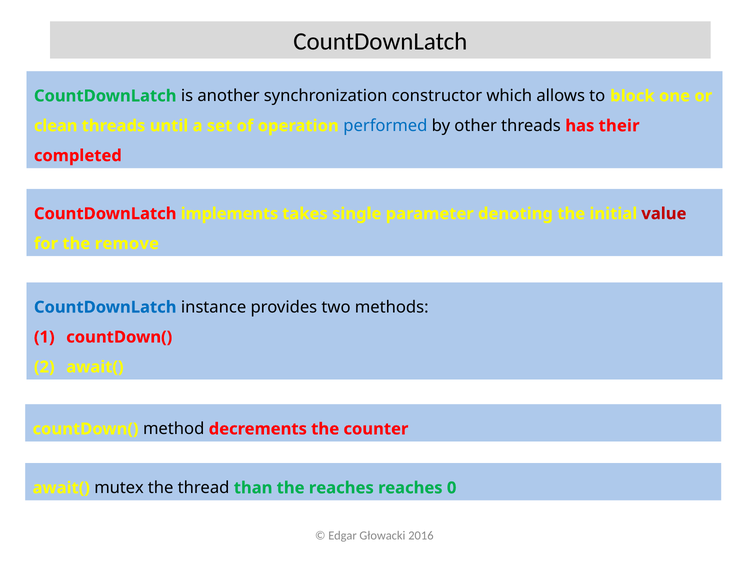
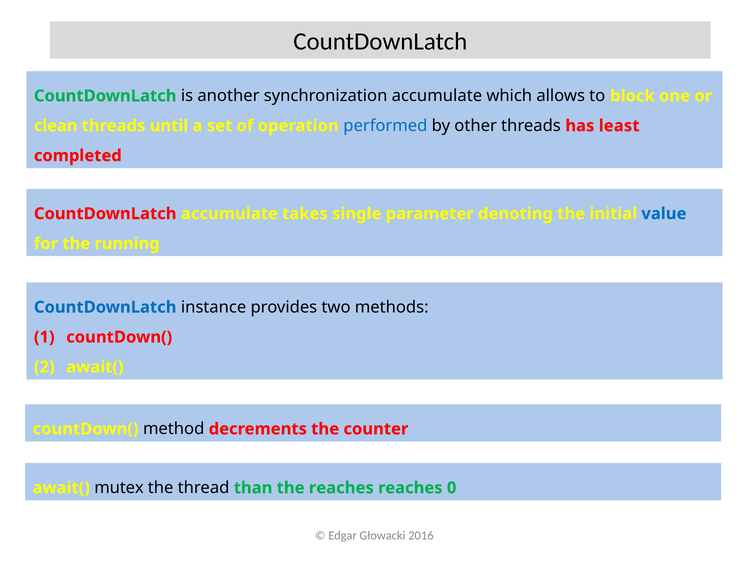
synchronization constructor: constructor -> accumulate (437, 96)
their: their -> least (619, 126)
CountDownLatch implements: implements -> accumulate (229, 214)
value colour: red -> blue (664, 214)
remove: remove -> running (127, 244)
